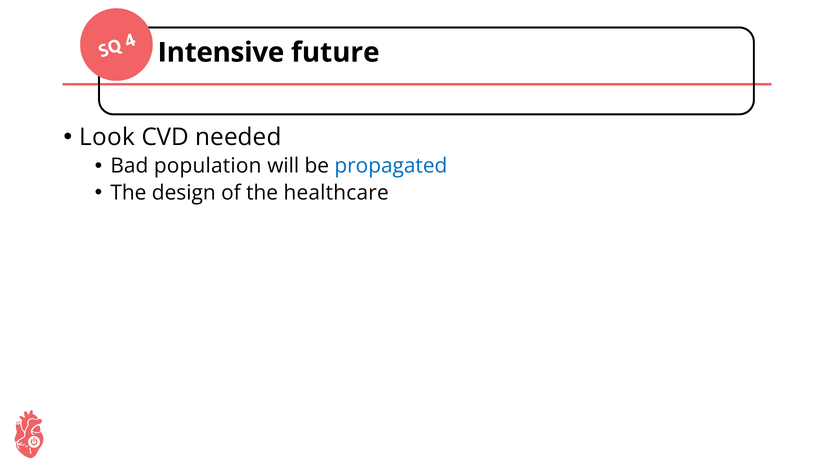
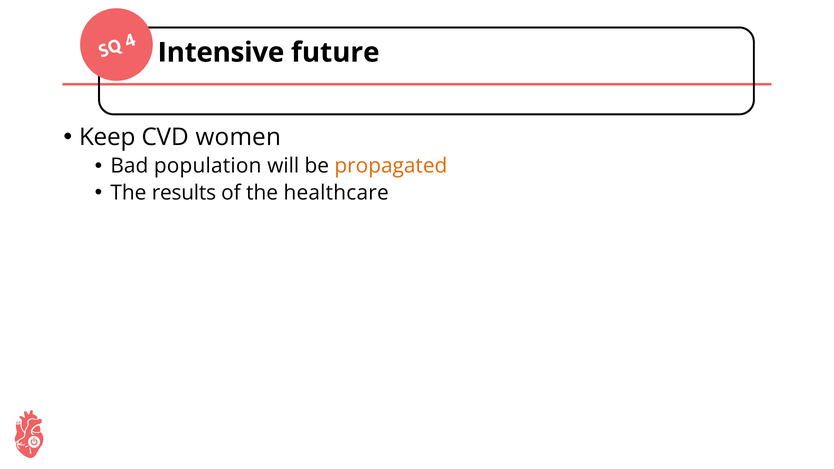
Look: Look -> Keep (107, 137)
needed: needed -> women (238, 137)
propagated colour: blue -> orange (391, 166)
design: design -> results (184, 193)
